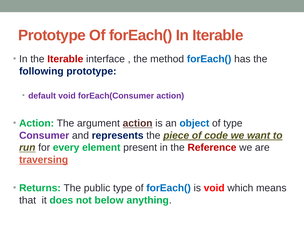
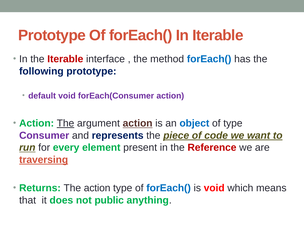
The underline: none -> present (66, 123)
The public: public -> action (97, 188)
below: below -> public (109, 200)
